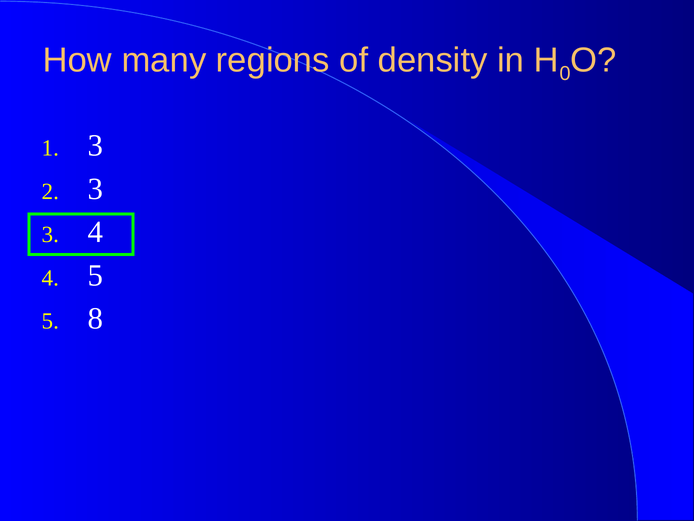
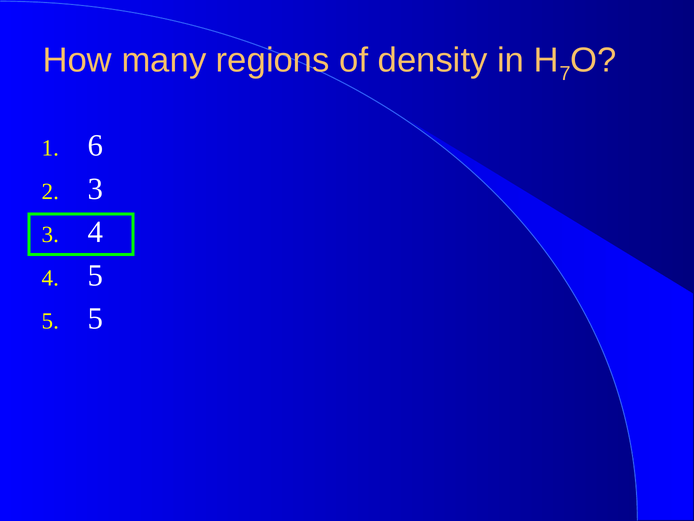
0: 0 -> 7 (565, 74)
3: 3 -> 6 (96, 145)
8: 8 -> 5 (96, 318)
